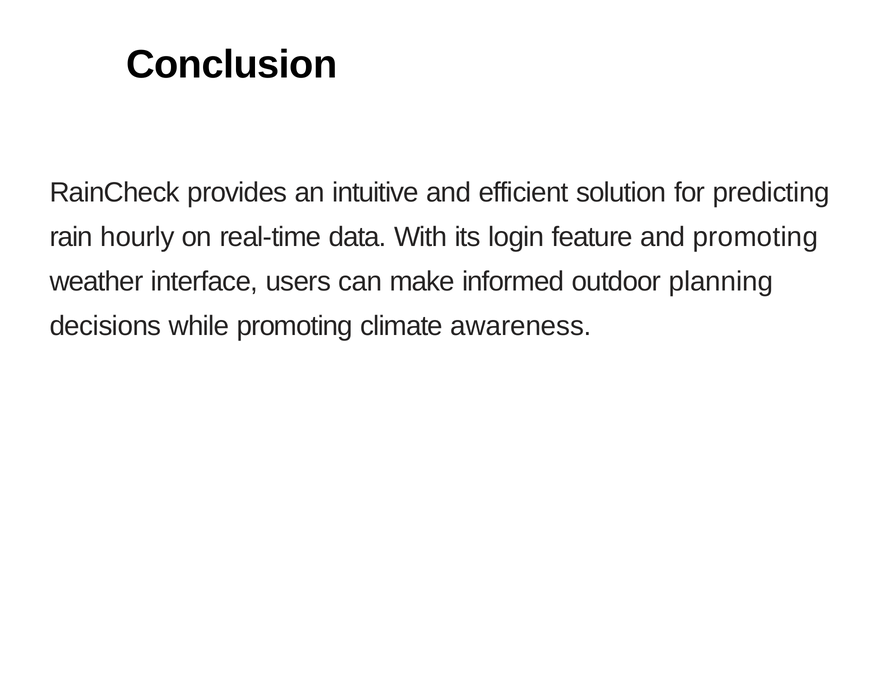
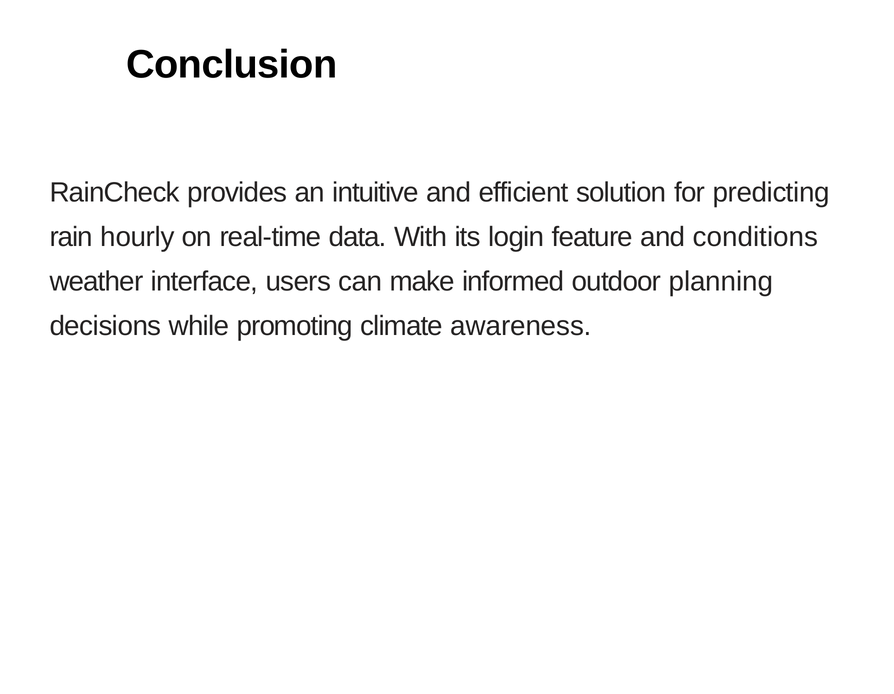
and promoting: promoting -> conditions (756, 237)
